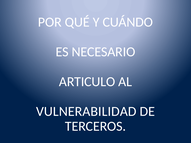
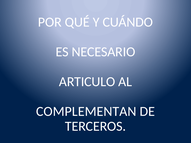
VULNERABILIDAD: VULNERABILIDAD -> COMPLEMENTAN (86, 112)
